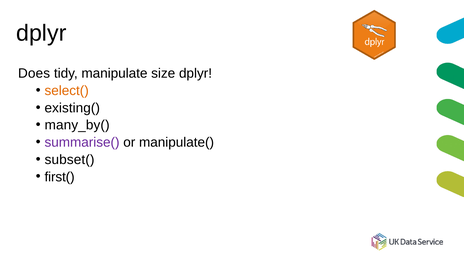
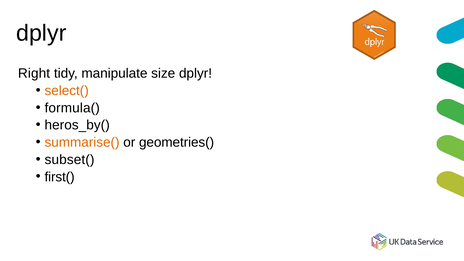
Does: Does -> Right (34, 73)
existing(: existing( -> formula( (72, 108)
many_by(: many_by( -> heros_by( (77, 125)
summarise( colour: purple -> orange (82, 142)
manipulate(: manipulate( -> geometries( (177, 142)
